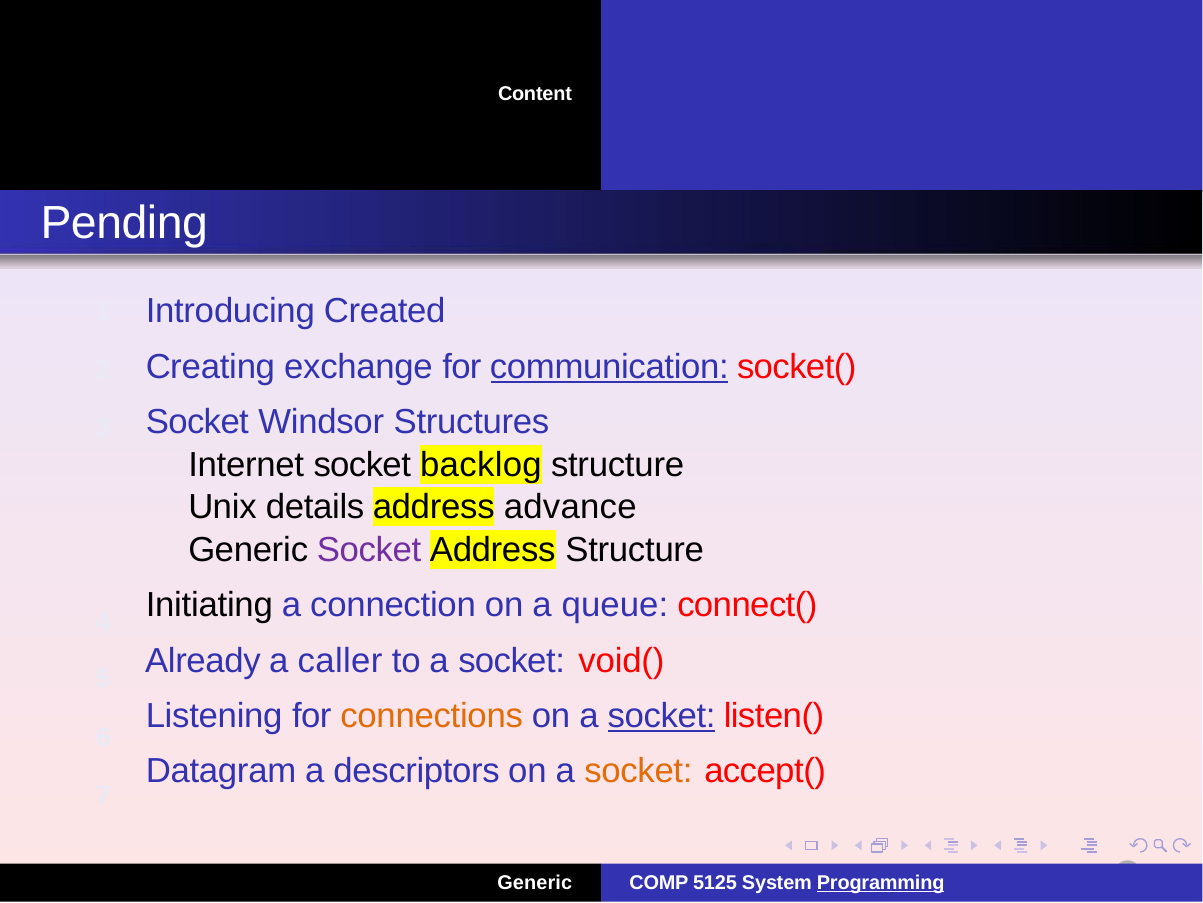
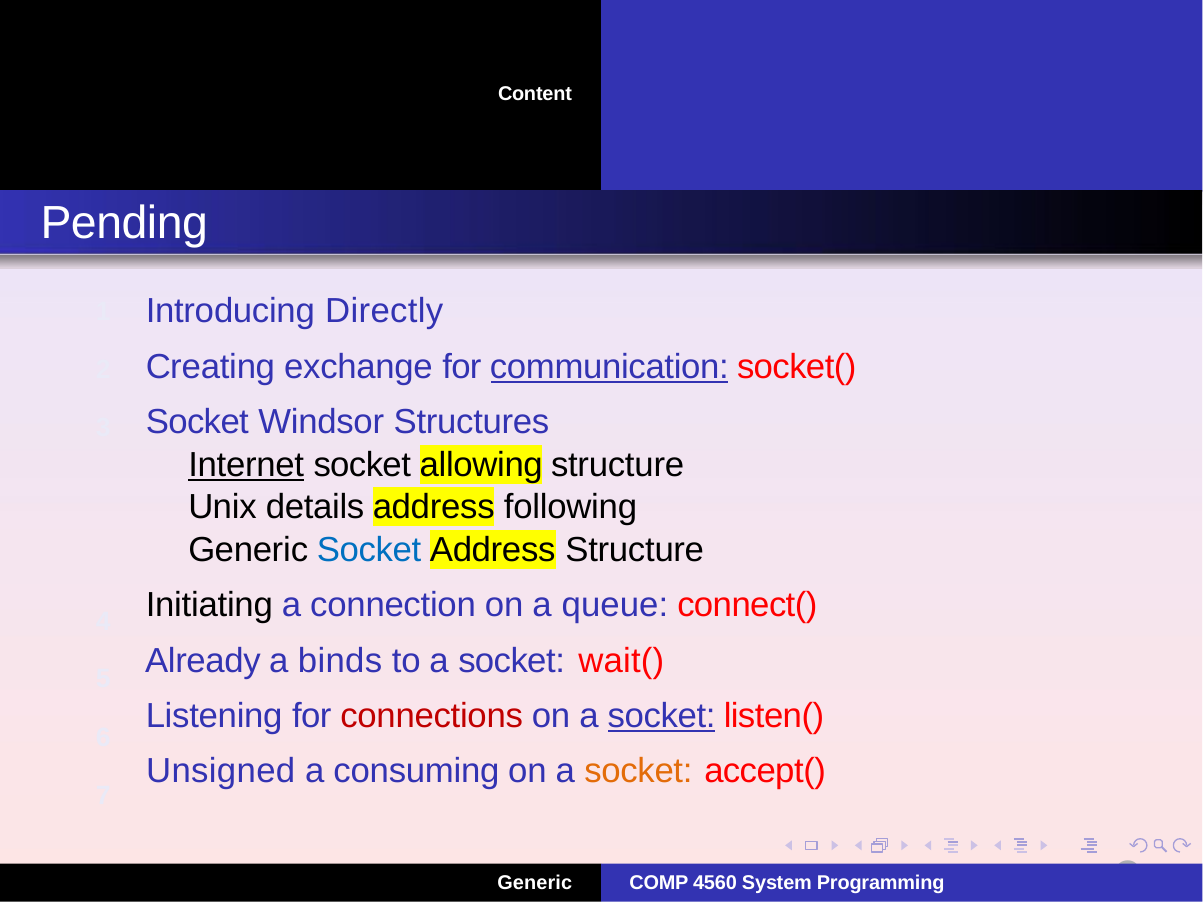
Created: Created -> Directly (384, 311)
Internet underline: none -> present (246, 465)
backlog: backlog -> allowing (481, 465)
advance: advance -> following (570, 507)
Socket colour: purple -> blue (369, 550)
caller: caller -> binds (340, 661)
void(: void( -> wait( (621, 661)
connections colour: orange -> red (432, 716)
Datagram: Datagram -> Unsigned (221, 771)
descriptors: descriptors -> consuming (417, 771)
5125: 5125 -> 4560 (715, 883)
Programming underline: present -> none (881, 883)
